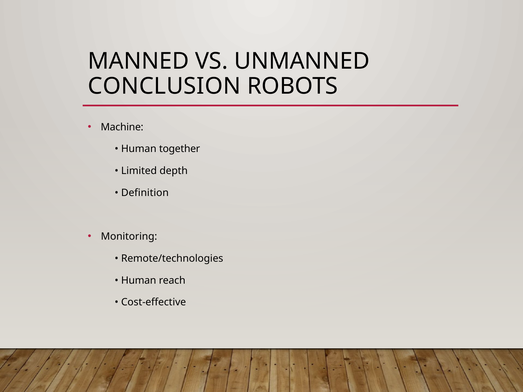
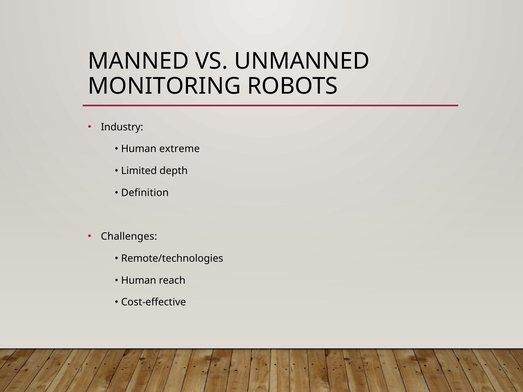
CONCLUSION: CONCLUSION -> MONITORING (164, 86)
Machine: Machine -> Industry (122, 127)
together: together -> extreme (180, 149)
Monitoring: Monitoring -> Challenges (129, 237)
